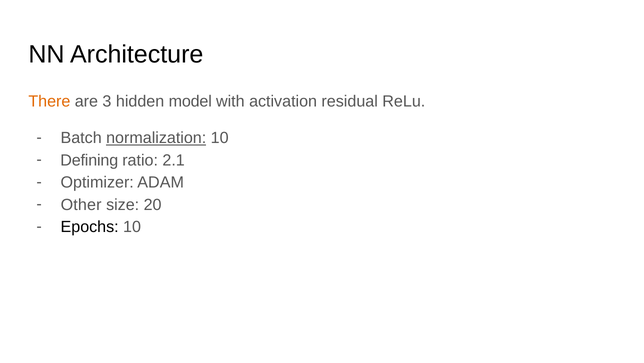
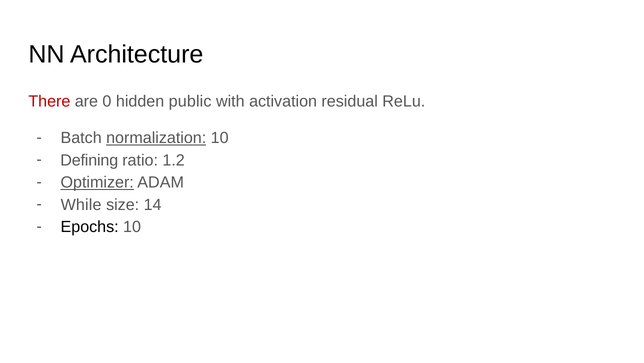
There colour: orange -> red (49, 101)
3: 3 -> 0 (107, 101)
model: model -> public (190, 101)
2.1: 2.1 -> 1.2 (174, 160)
Optimizer underline: none -> present (97, 182)
Other: Other -> While (81, 204)
20: 20 -> 14 (153, 204)
